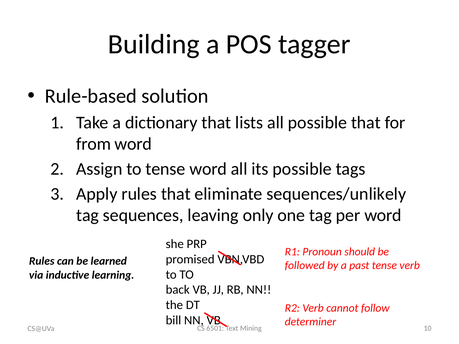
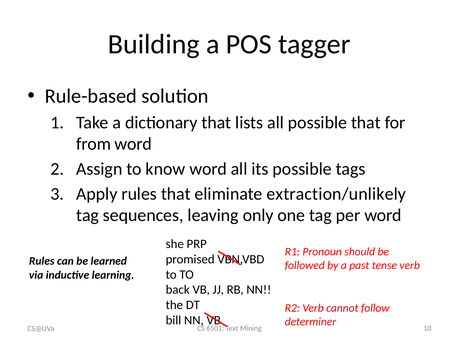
to tense: tense -> know (165, 169)
sequences/unlikely: sequences/unlikely -> extraction/unlikely (336, 194)
